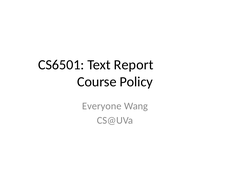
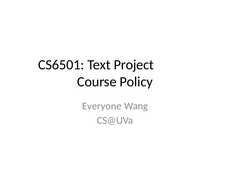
Report: Report -> Project (134, 65)
